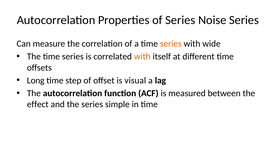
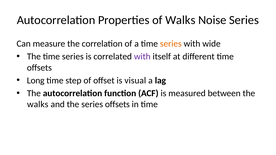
of Series: Series -> Walks (180, 20)
with colour: orange -> purple (142, 57)
effect: effect -> walks (38, 104)
series simple: simple -> offsets (117, 104)
